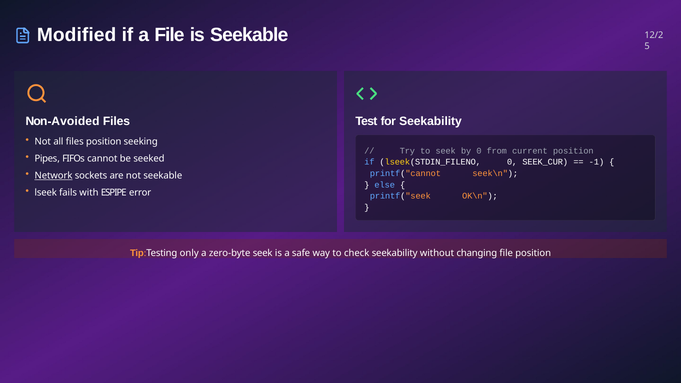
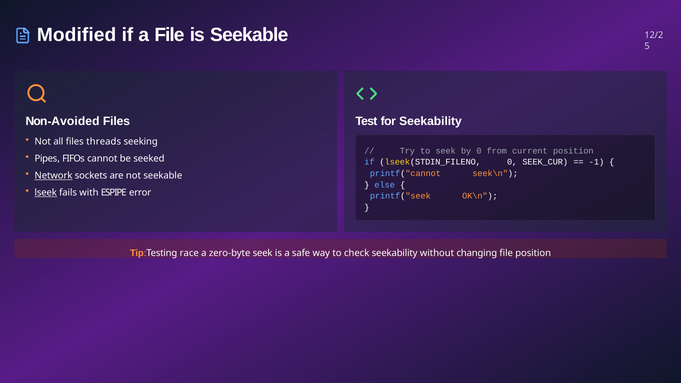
files position: position -> threads (104, 142)
lseek underline: none -> present (46, 193)
only: only -> race (189, 253)
